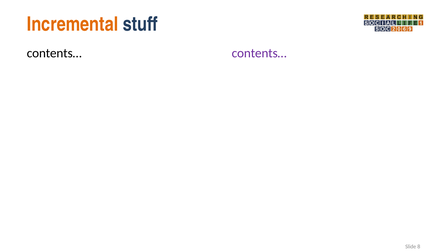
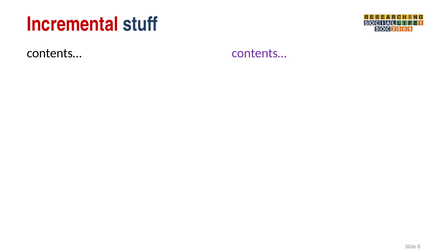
Incremental colour: orange -> red (73, 24)
